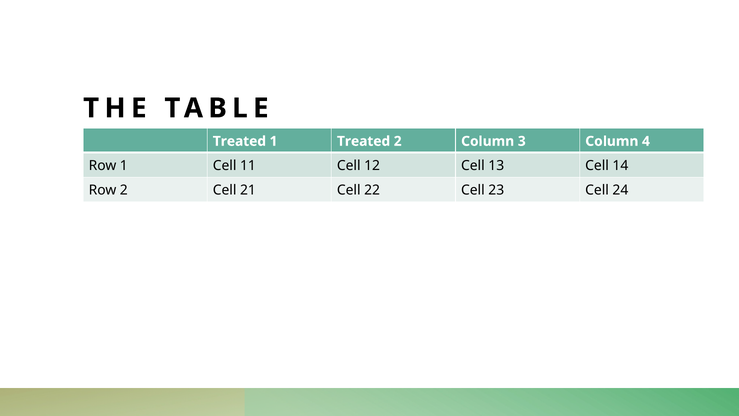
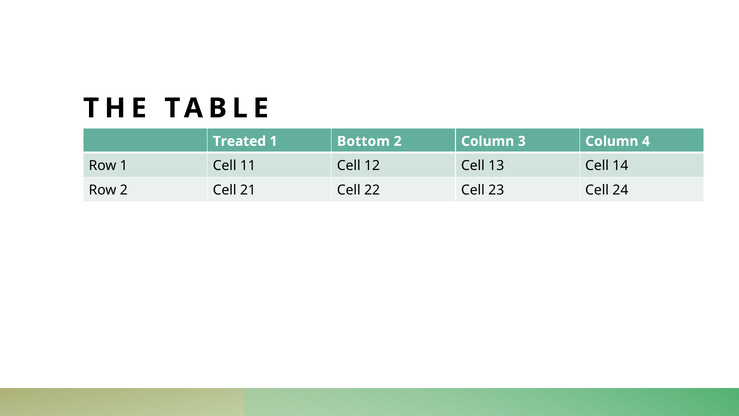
1 Treated: Treated -> Bottom (363, 141)
